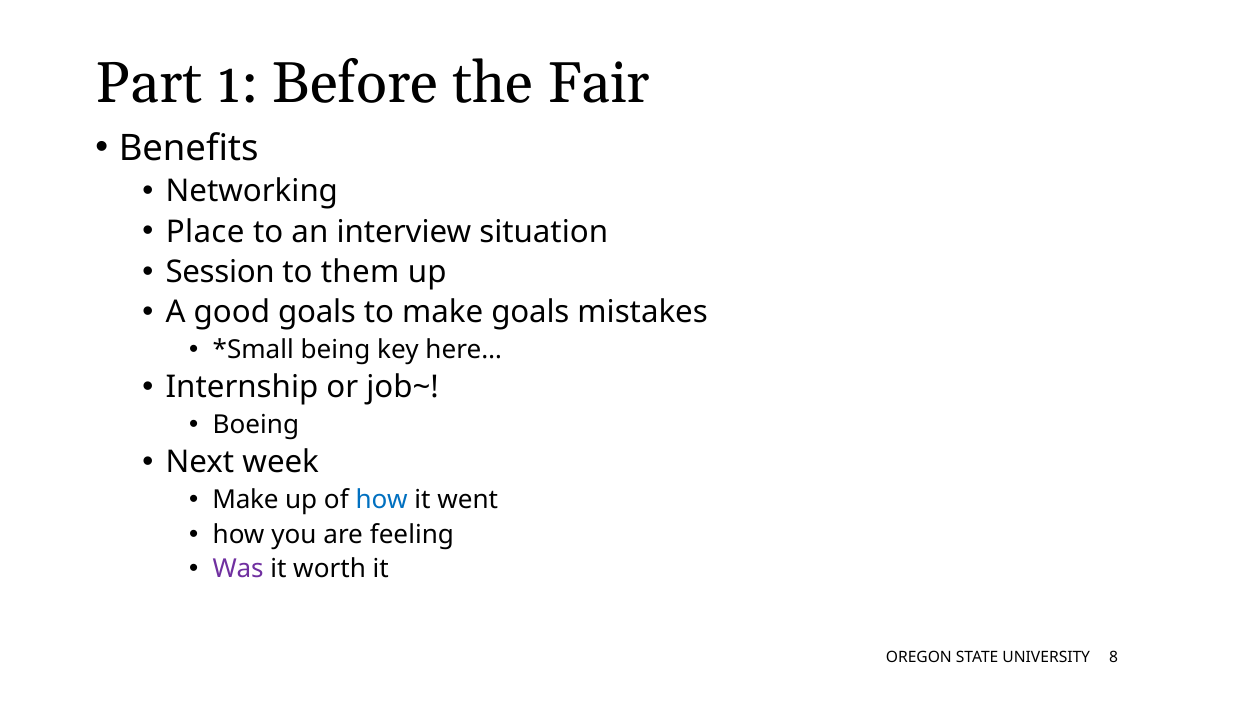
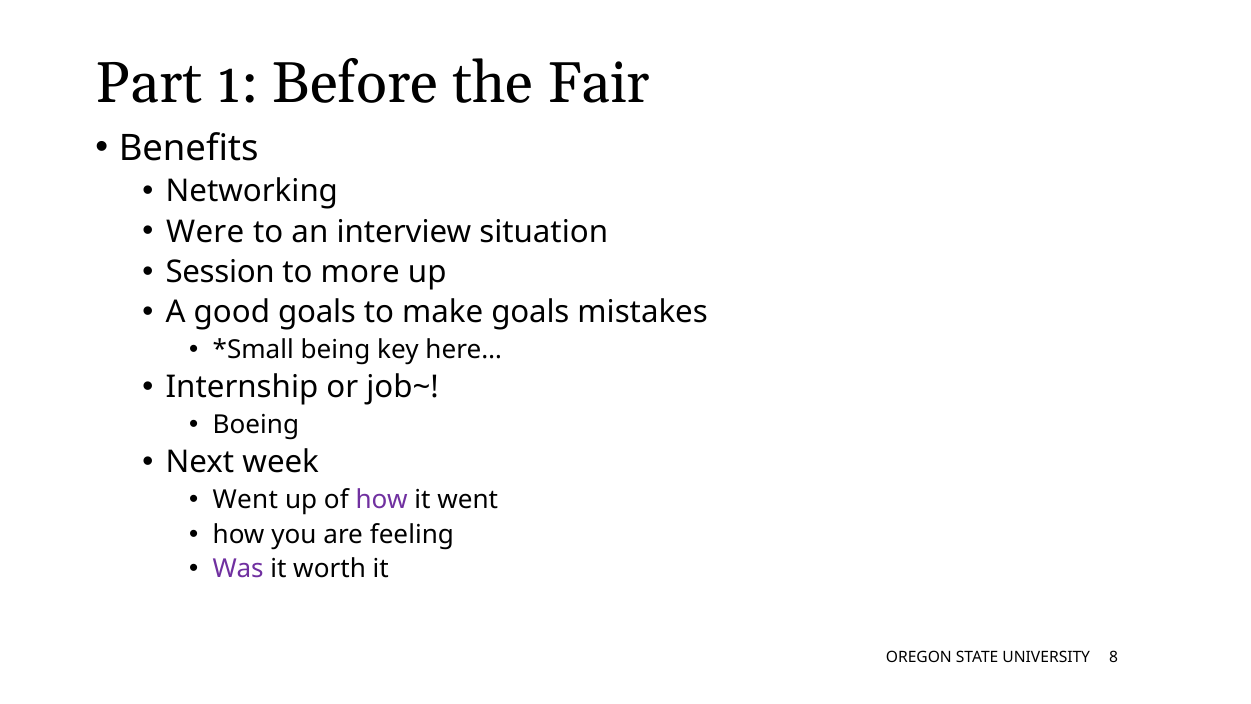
Place: Place -> Were (205, 232)
them: them -> more (360, 272)
Make: Make -> Went (245, 500)
how colour: blue -> purple (382, 500)
